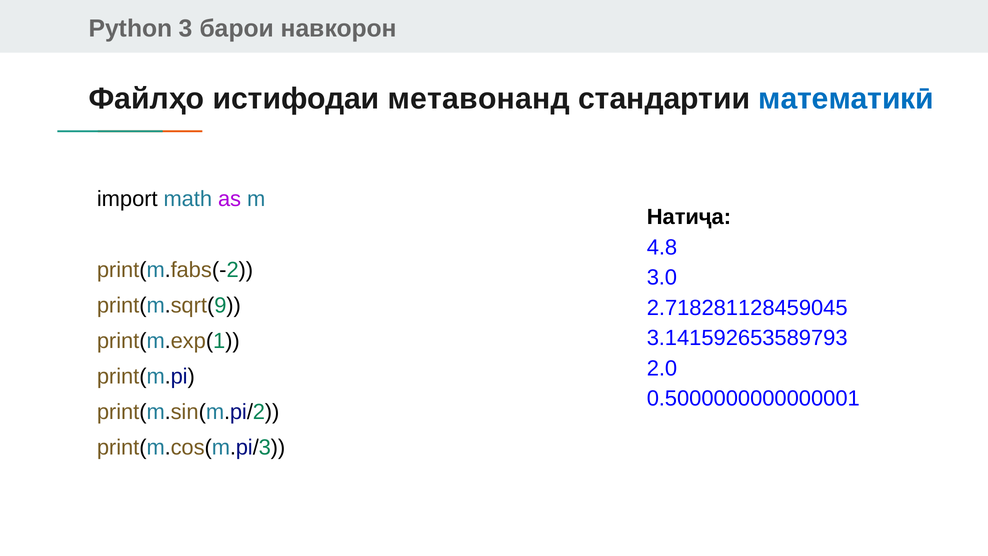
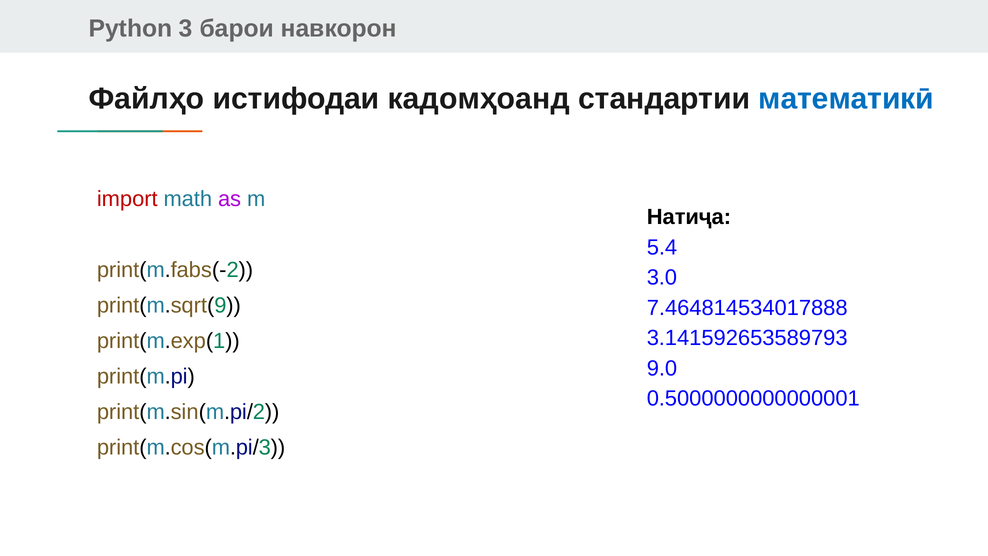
метавонанд: метавонанд -> кадомҳоанд (479, 99)
import colour: black -> red (127, 199)
4.8: 4.8 -> 5.4 (662, 247)
2.718281128459045: 2.718281128459045 -> 7.464814534017888 (747, 308)
2.0: 2.0 -> 9.0 (662, 368)
